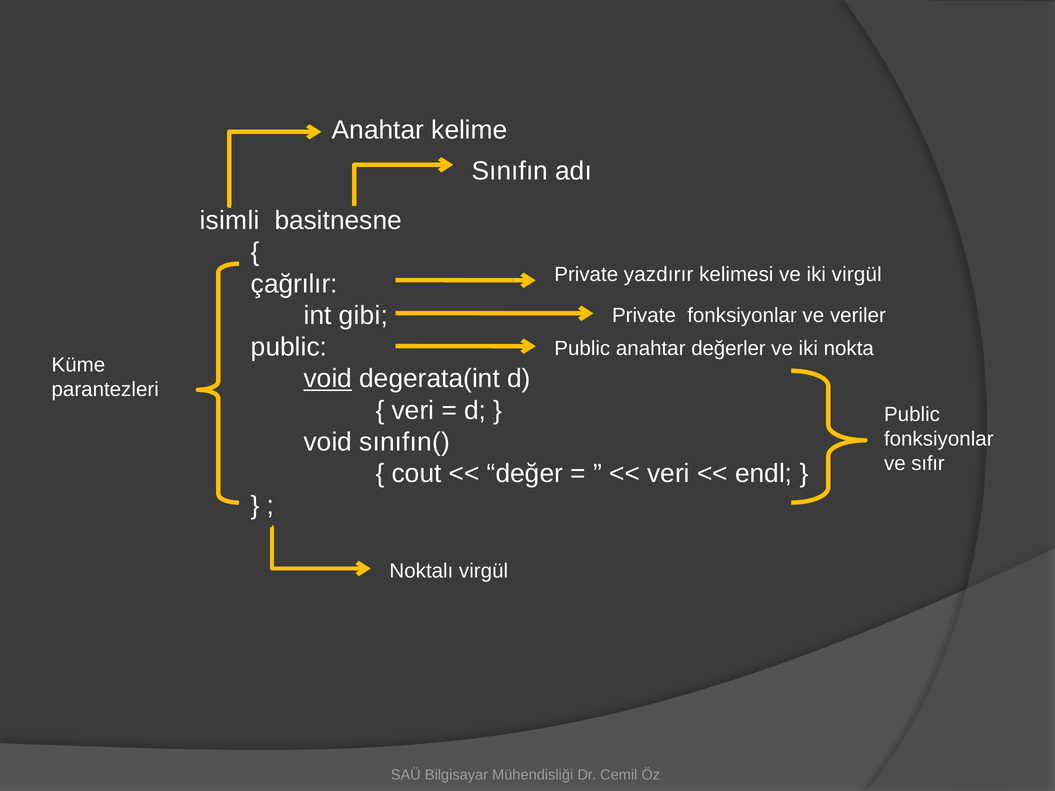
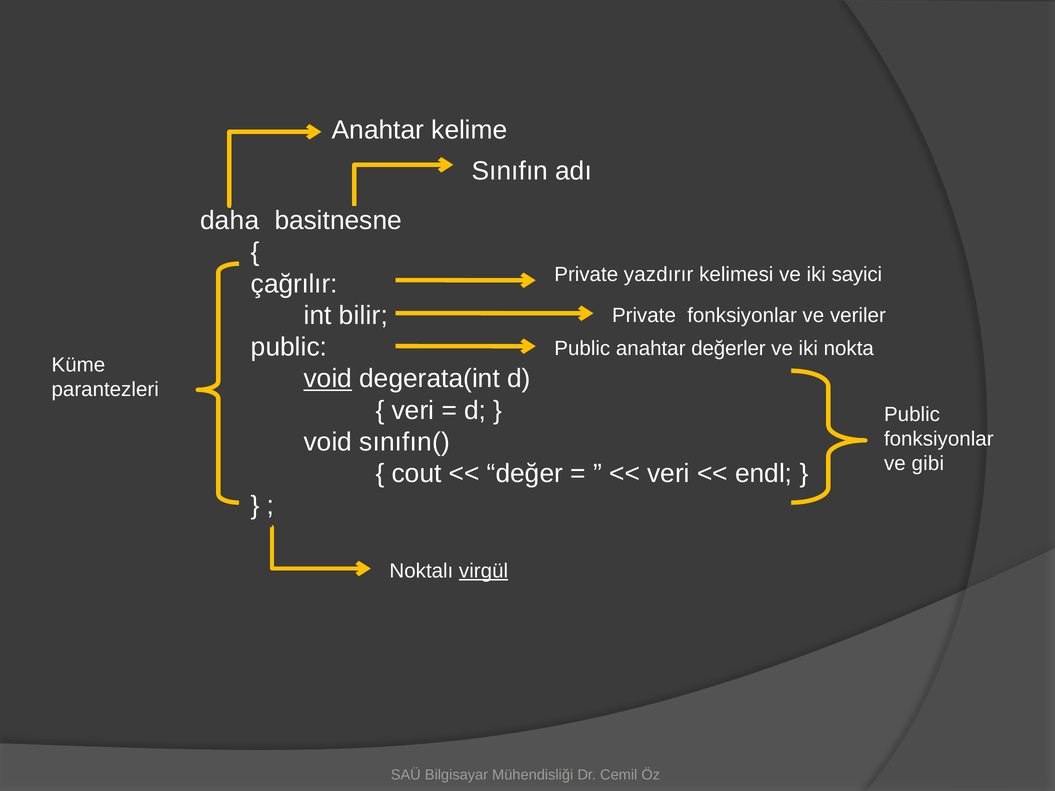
isimli: isimli -> daha (230, 221)
iki virgül: virgül -> sayici (857, 274)
gibi: gibi -> bilir (364, 316)
sıfır: sıfır -> gibi (928, 464)
virgül underline: none -> present (484, 571)
